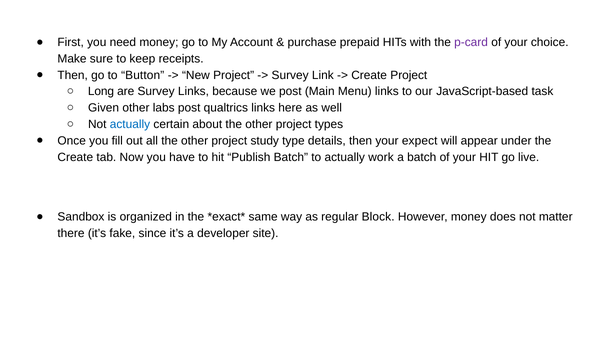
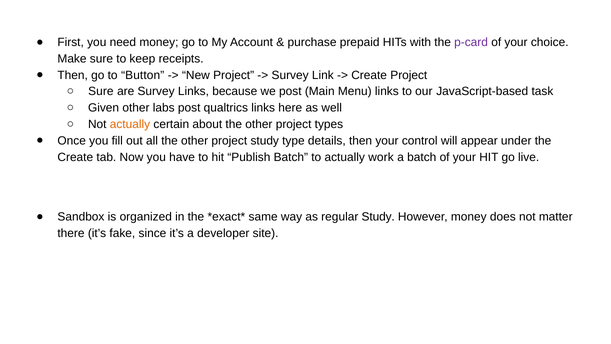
Long: Long -> Sure (101, 91)
actually colour: blue -> orange (130, 124)
expect: expect -> control (420, 141)
regular Block: Block -> Study (378, 217)
